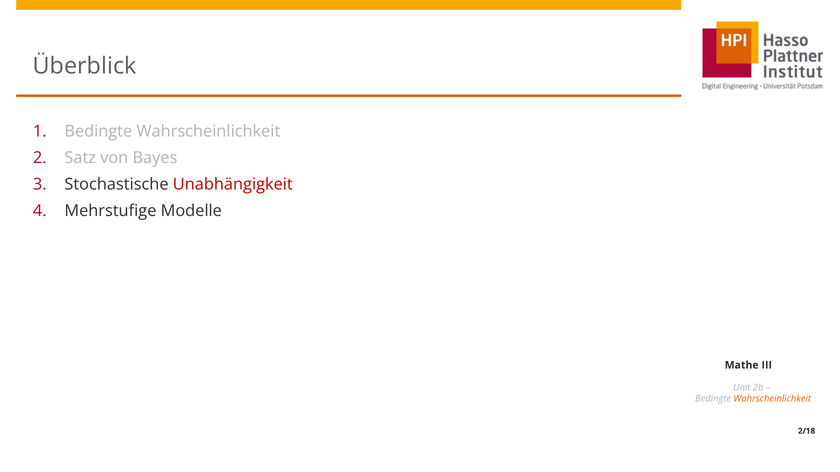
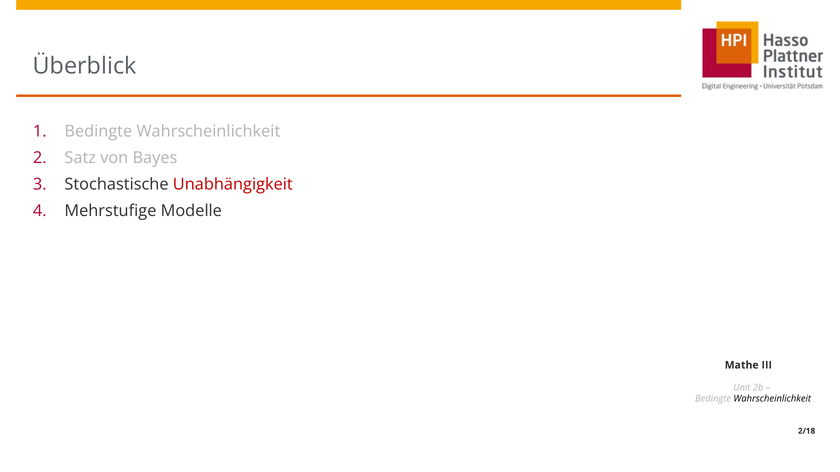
Wahrscheinlichkeit colour: orange -> black (772, 399)
